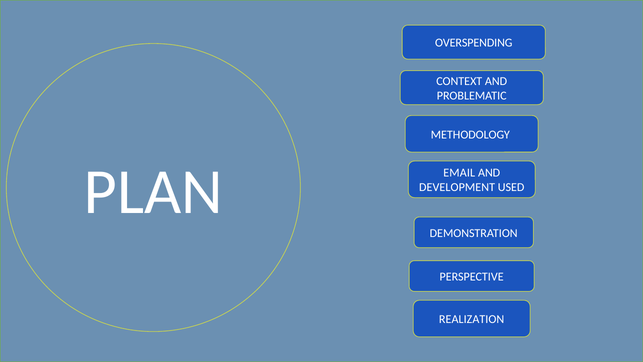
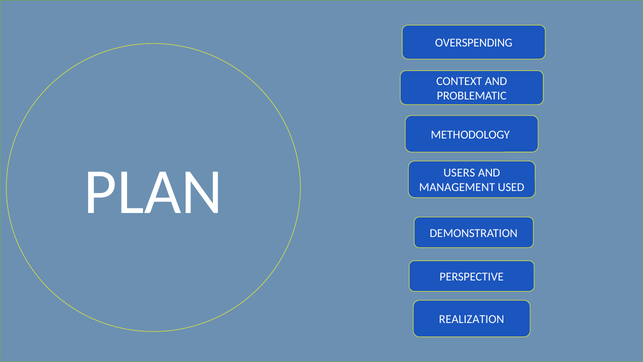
EMAIL: EMAIL -> USERS (459, 173)
DEVELOPMENT: DEVELOPMENT -> MANAGEMENT (457, 187)
